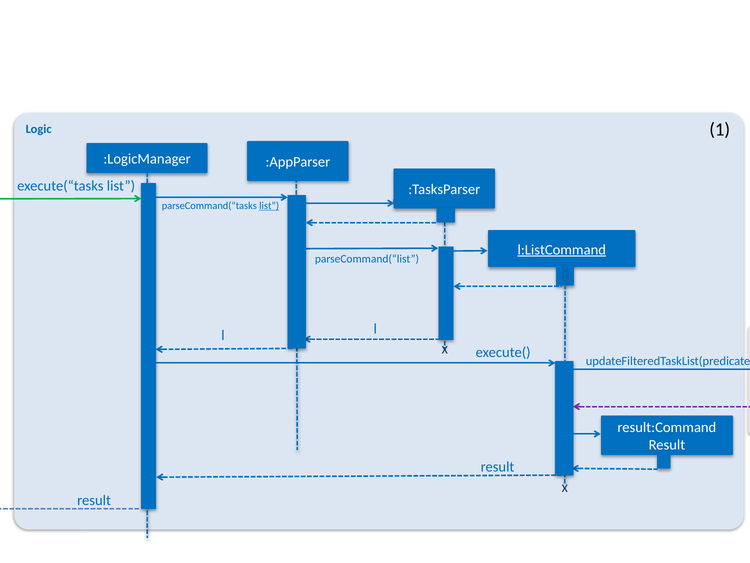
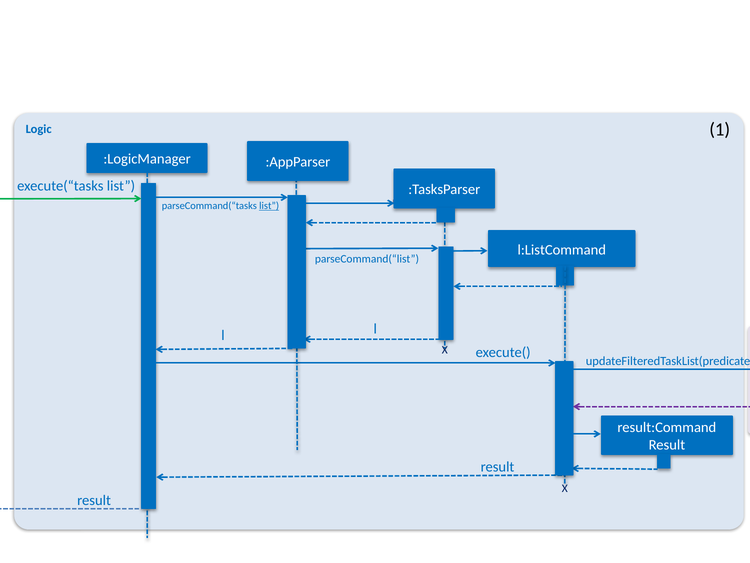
l:ListCommand underline: present -> none (562, 250)
